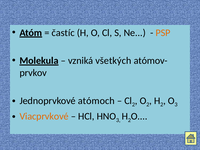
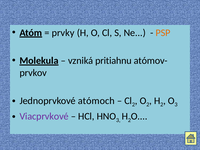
častíc: častíc -> prvky (63, 33)
všetkých: všetkých -> pritiahnu (113, 61)
Viacprvkové colour: orange -> purple (44, 116)
